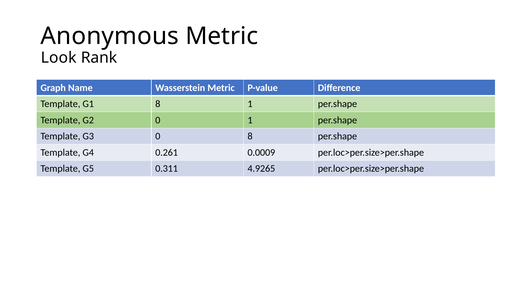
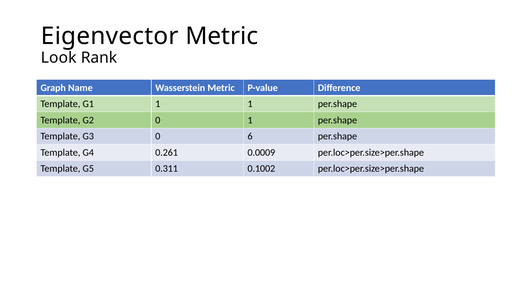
Anonymous: Anonymous -> Eigenvector (110, 36)
G1 8: 8 -> 1 (158, 104)
0 8: 8 -> 6 (250, 136)
4.9265: 4.9265 -> 0.1002 (261, 169)
